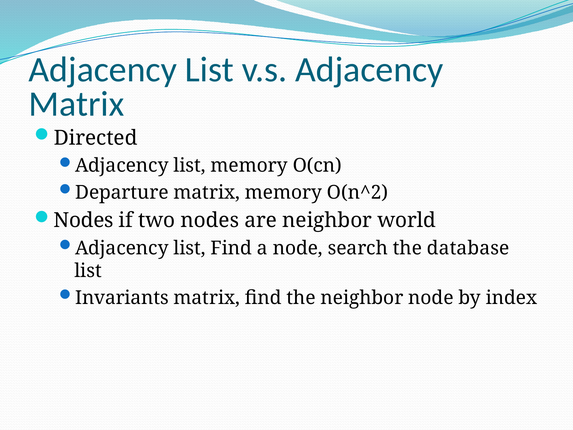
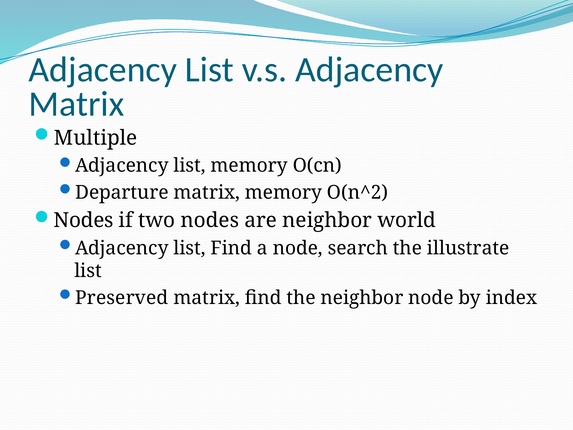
Directed: Directed -> Multiple (96, 138)
database: database -> illustrate (468, 248)
Invariants: Invariants -> Preserved (122, 298)
